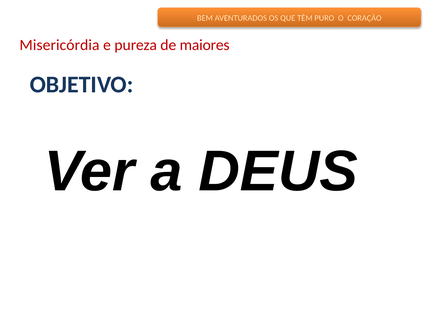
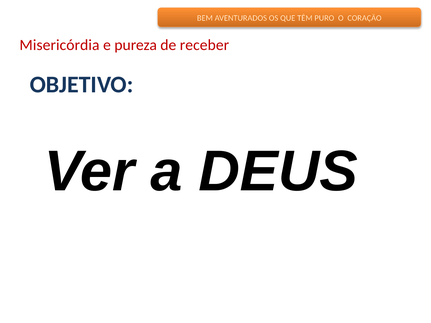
maiores: maiores -> receber (204, 45)
